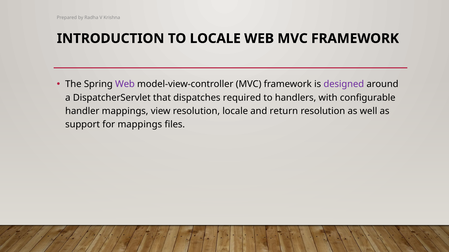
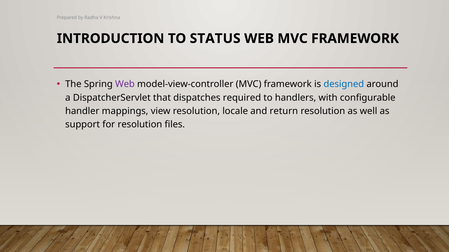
TO LOCALE: LOCALE -> STATUS (215, 39)
designed colour: purple -> blue (344, 84)
for mappings: mappings -> resolution (140, 125)
